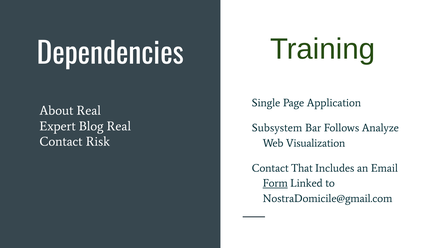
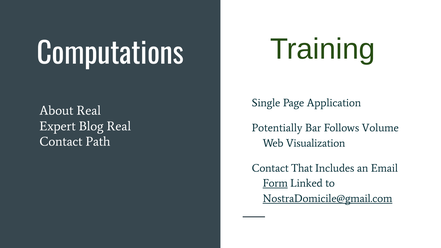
Dependencies: Dependencies -> Computations (110, 54)
Subsystem: Subsystem -> Potentially (277, 128)
Analyze: Analyze -> Volume (380, 128)
Risk: Risk -> Path (98, 142)
NostraDomicile@gmail.com underline: none -> present (328, 199)
